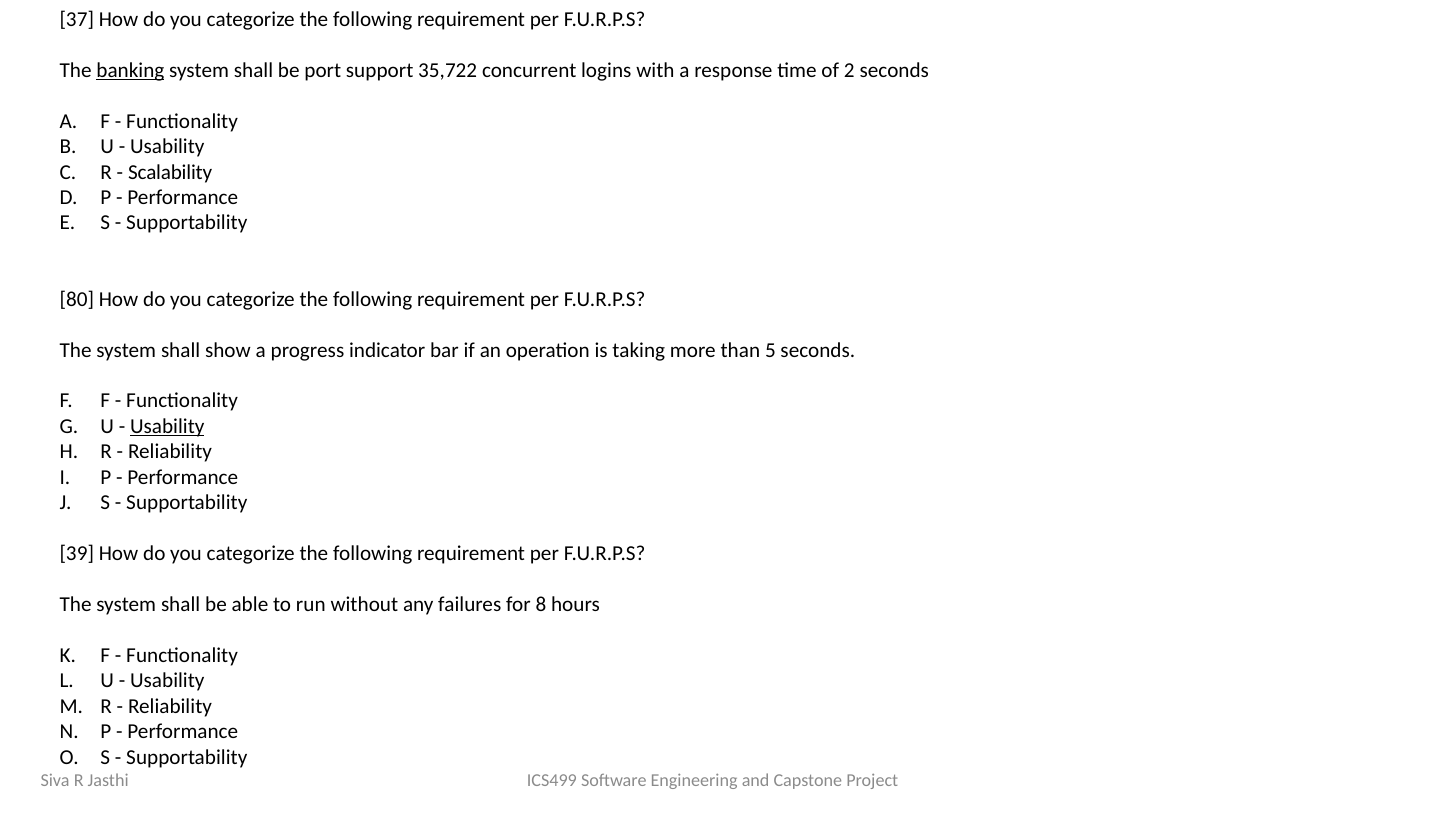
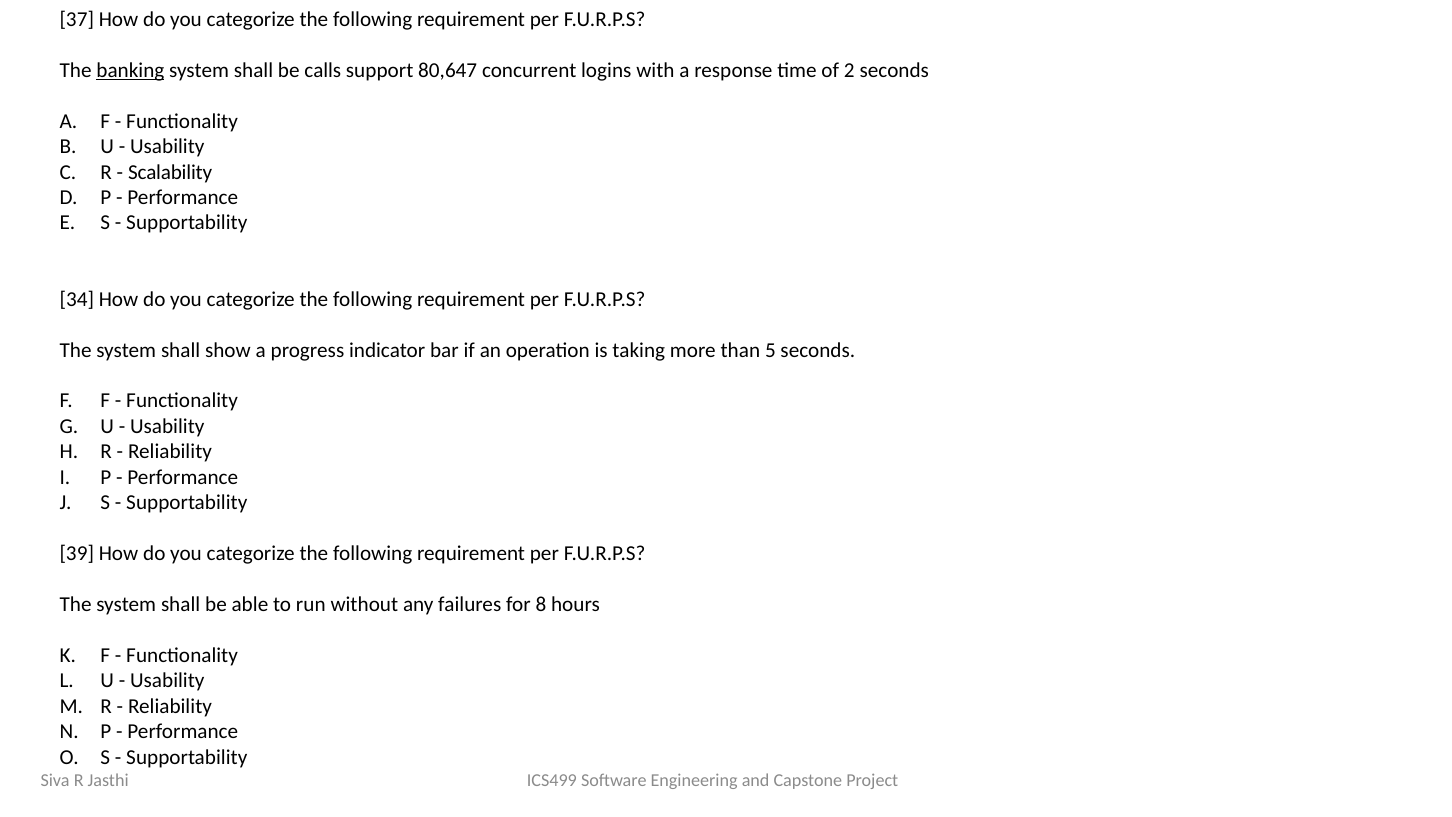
port: port -> calls (323, 70)
35,722: 35,722 -> 80,647 (448, 70)
80: 80 -> 34 (77, 299)
Usability underline: present -> none (167, 426)
